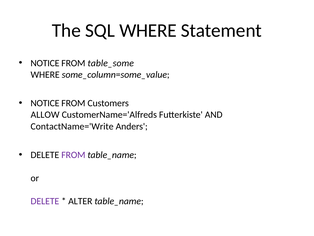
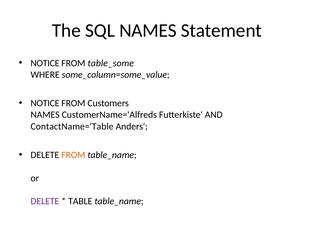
SQL WHERE: WHERE -> NAMES (148, 30)
ALLOW: ALLOW -> NAMES (45, 115)
ContactName='Write: ContactName='Write -> ContactName='Table (72, 126)
FROM colour: purple -> orange (73, 155)
ALTER: ALTER -> TABLE (80, 201)
